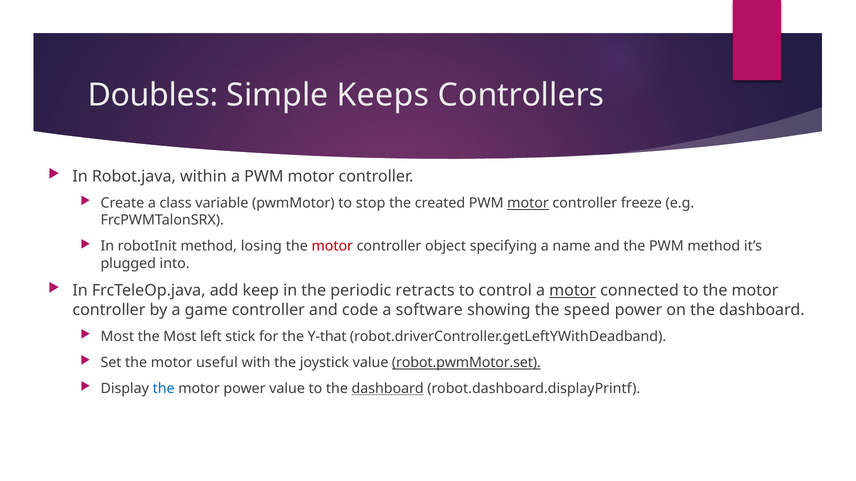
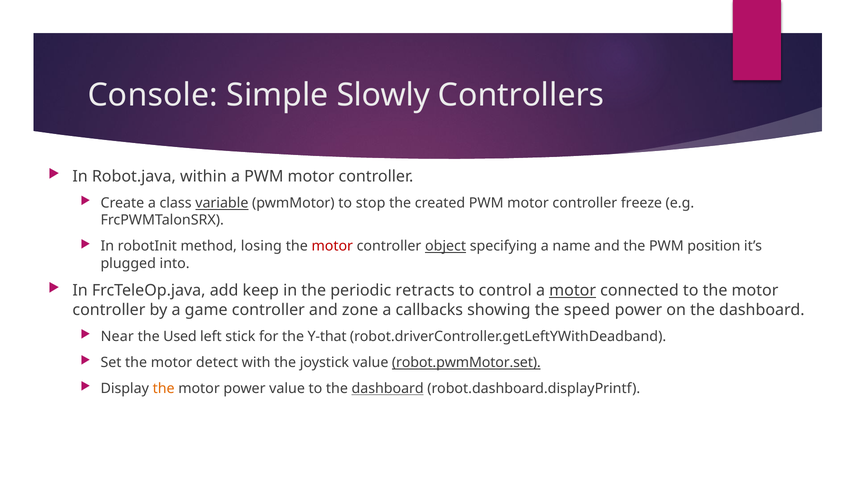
Doubles: Doubles -> Console (153, 95)
Keeps: Keeps -> Slowly (383, 95)
variable underline: none -> present (222, 203)
motor underline: present -> none (528, 203)
object underline: none -> present (446, 247)
PWM method: method -> position (714, 247)
code: code -> zone (360, 310)
software: software -> callbacks (429, 310)
Most: Most -> Near (117, 337)
the Most: Most -> Used (180, 337)
useful: useful -> detect (217, 363)
the colour: blue -> orange (164, 389)
